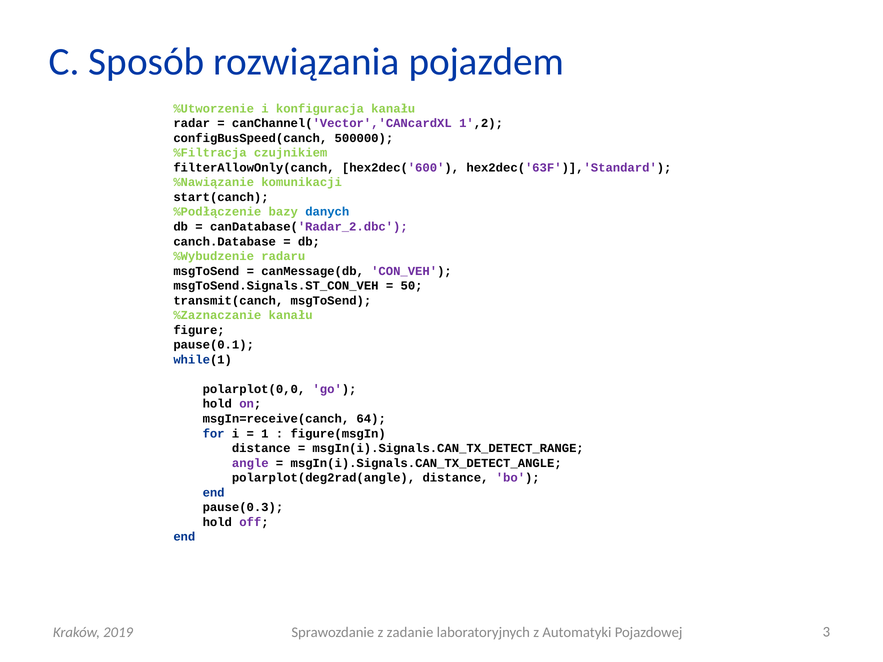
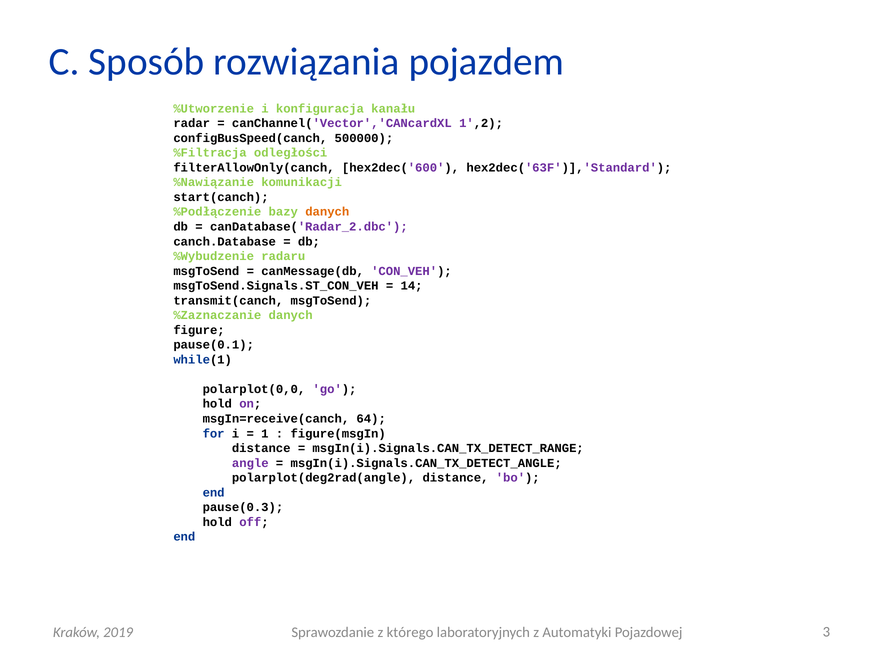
czujnikiem: czujnikiem -> odległości (291, 153)
danych colour: blue -> orange (327, 212)
50: 50 -> 14 (412, 286)
%Zaznaczanie kanału: kanału -> danych (291, 315)
zadanie: zadanie -> którego (410, 632)
